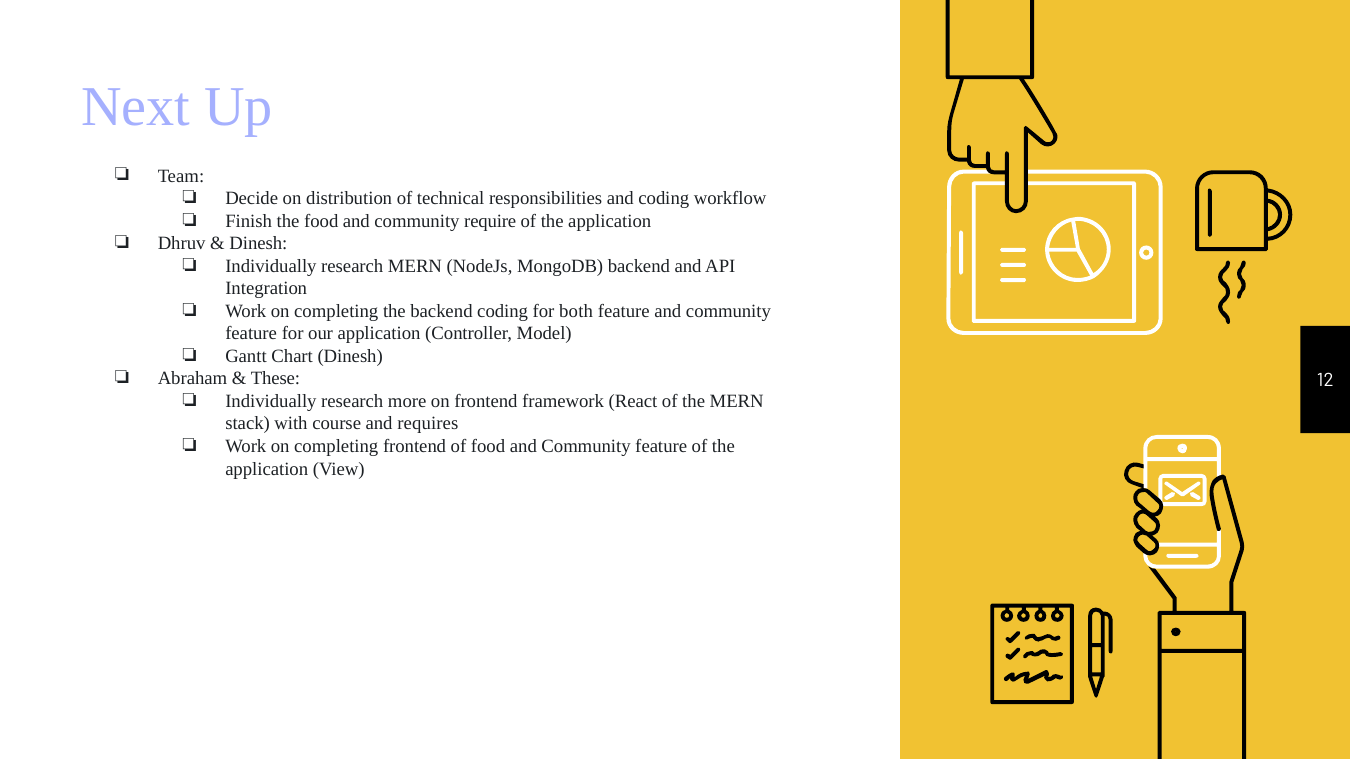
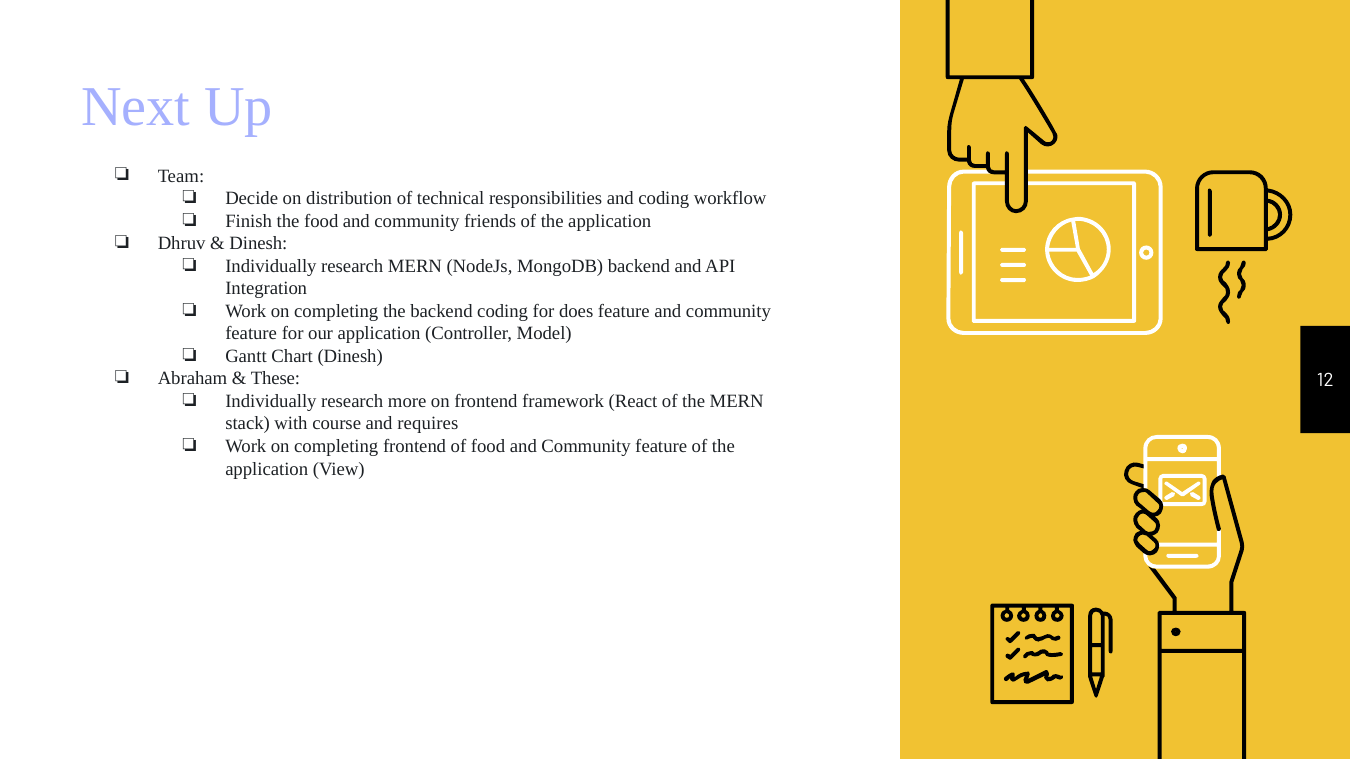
require: require -> friends (490, 221)
both: both -> does (576, 311)
